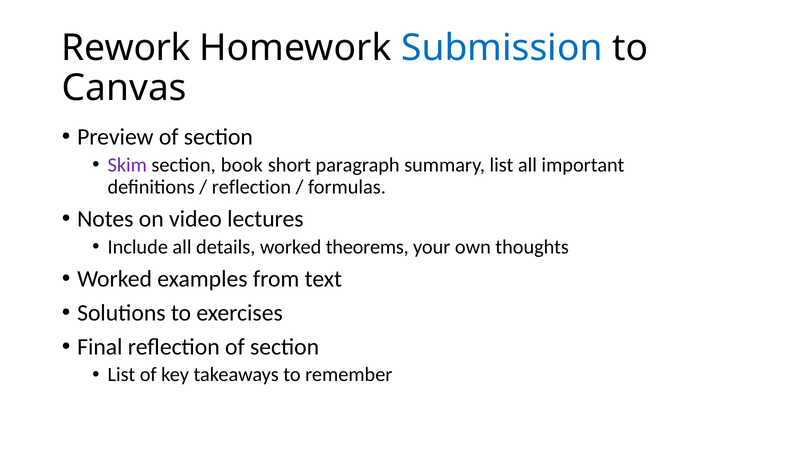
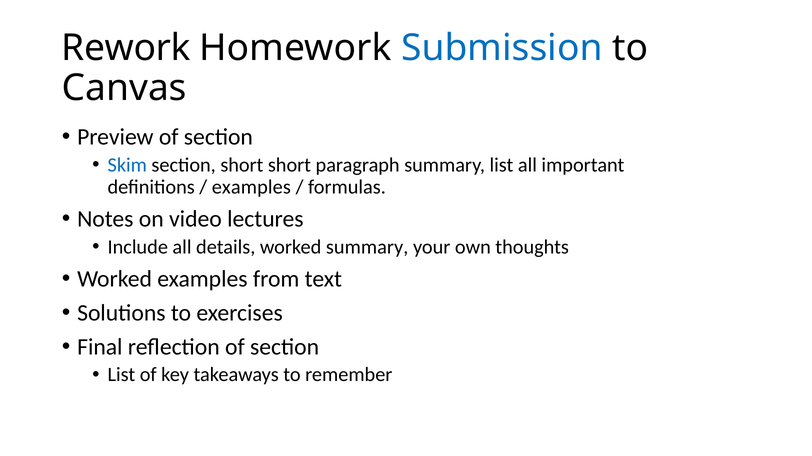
Skim colour: purple -> blue (127, 165)
section book: book -> short (242, 165)
reflection: reflection -> examples (251, 187)
worked theorems: theorems -> summary (367, 247)
